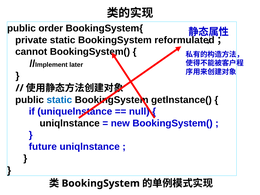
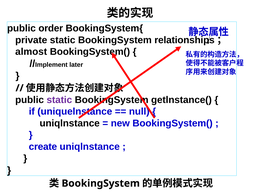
reformulated: reformulated -> relationships (185, 40)
cannot: cannot -> almost (31, 52)
static colour: blue -> purple (59, 100)
future: future -> create (43, 147)
